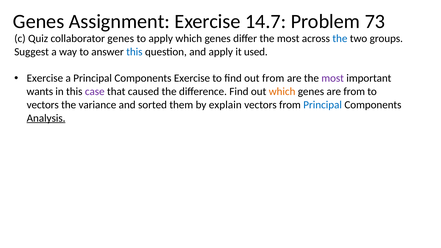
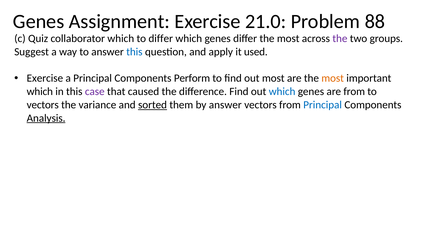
14.7: 14.7 -> 21.0 (266, 21)
73: 73 -> 88 (375, 21)
collaborator genes: genes -> which (121, 39)
to apply: apply -> differ (161, 39)
the colour: blue -> purple (340, 39)
Components Exercise: Exercise -> Perform (192, 78)
out from: from -> most (273, 78)
most colour: purple -> orange (333, 78)
wants: wants -> which (40, 92)
which colour: orange -> blue (282, 92)
sorted underline: none -> present (153, 105)
by explain: explain -> answer (225, 105)
